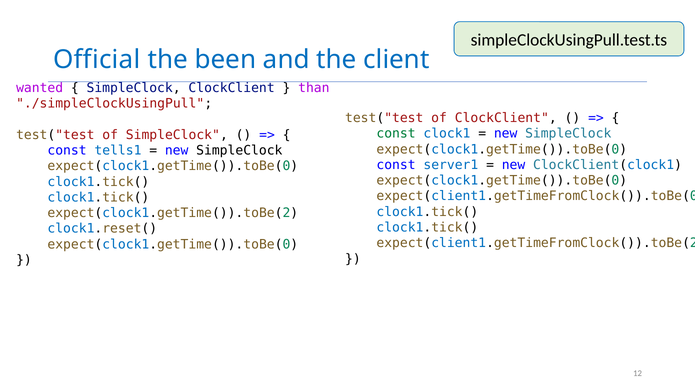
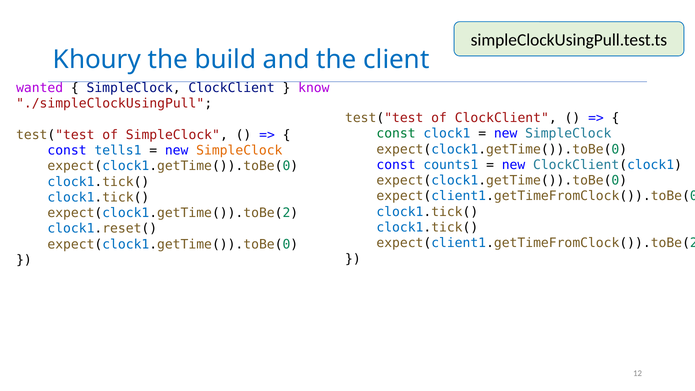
Official: Official -> Khoury (97, 60)
been: been -> build (225, 60)
than: than -> know (314, 88)
SimpleClock colour: black -> orange (239, 150)
server1: server1 -> counts1 (451, 165)
